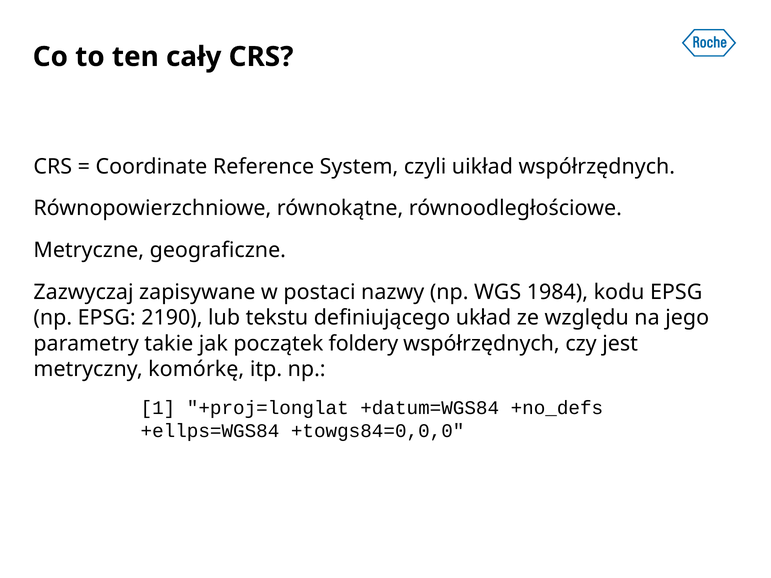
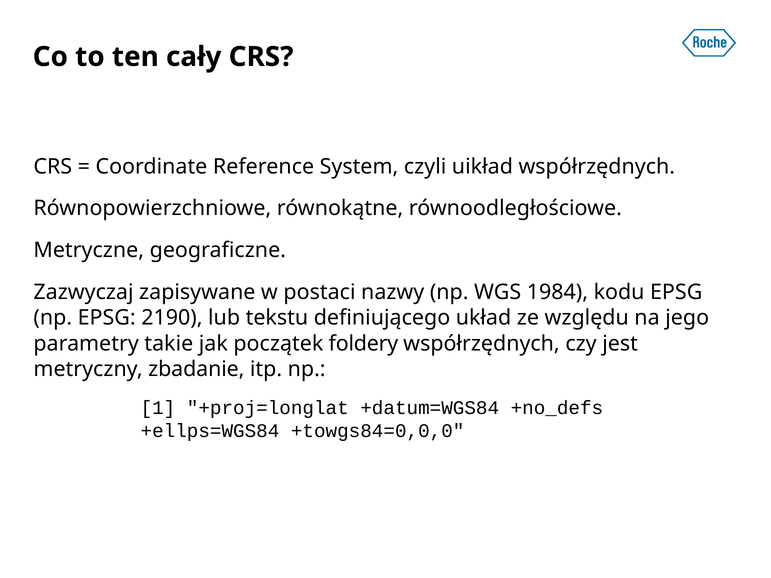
komórkę: komórkę -> zbadanie (196, 369)
